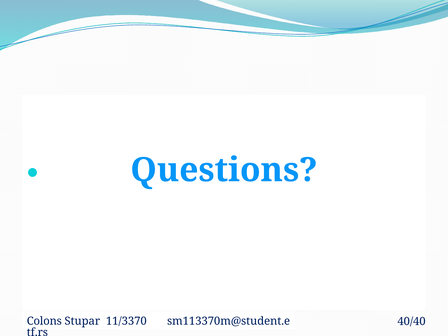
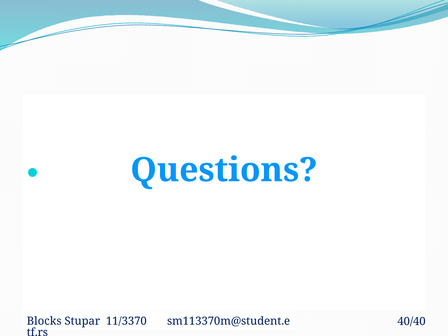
Colons: Colons -> Blocks (44, 321)
